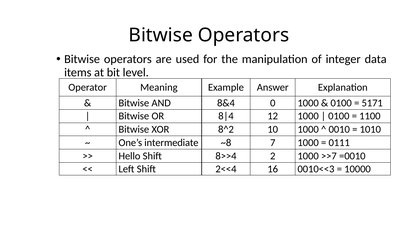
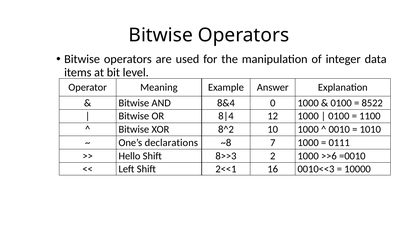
5171: 5171 -> 8522 (372, 103)
intermediate: intermediate -> declarations (171, 143)
8>>4: 8>>4 -> 8>>3 (226, 156)
>>7: >>7 -> >>6 (329, 156)
2<<4: 2<<4 -> 2<<1 (226, 169)
